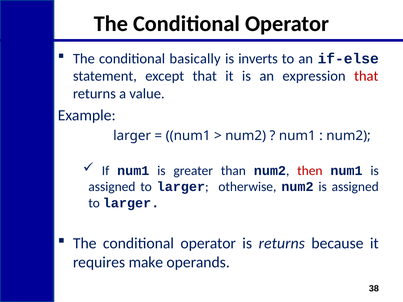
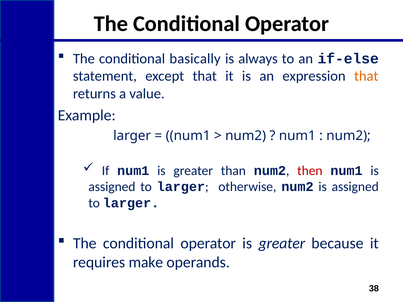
inverts: inverts -> always (258, 59)
that colour: red -> orange (366, 76)
operator is returns: returns -> greater (282, 244)
